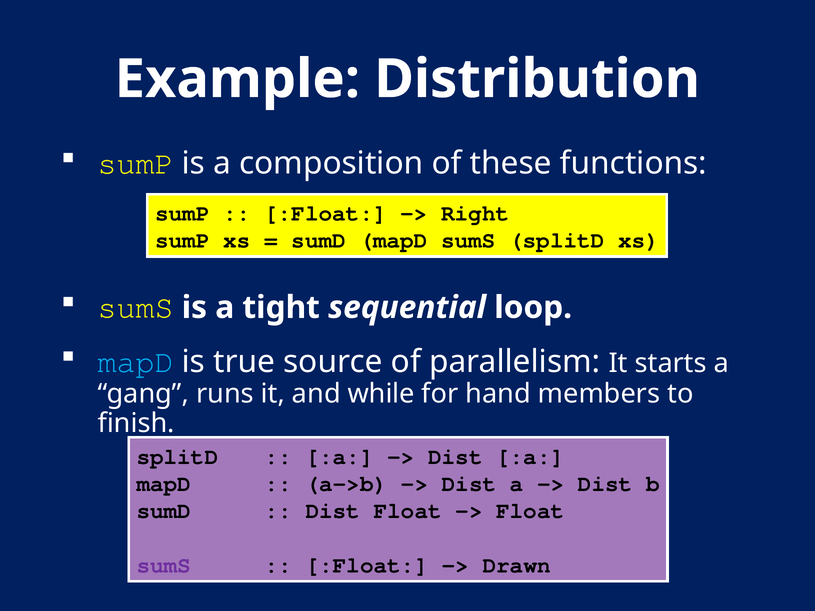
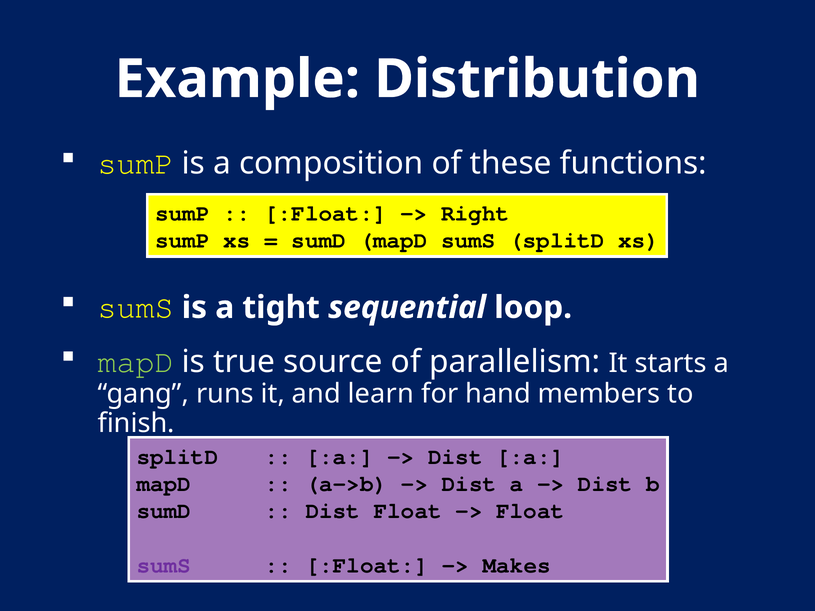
mapD colour: light blue -> light green (136, 362)
while: while -> learn (381, 394)
Drawn: Drawn -> Makes (517, 565)
